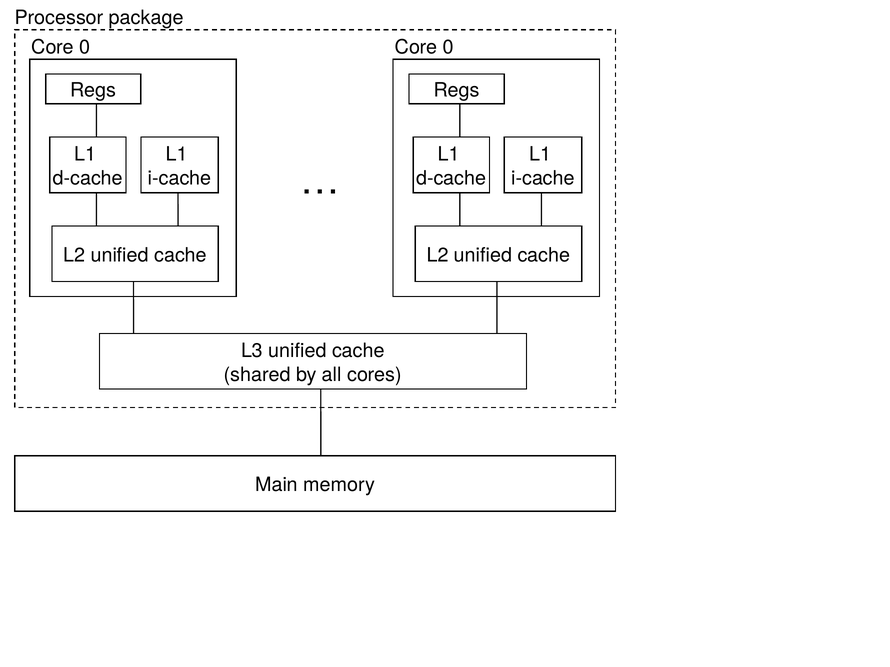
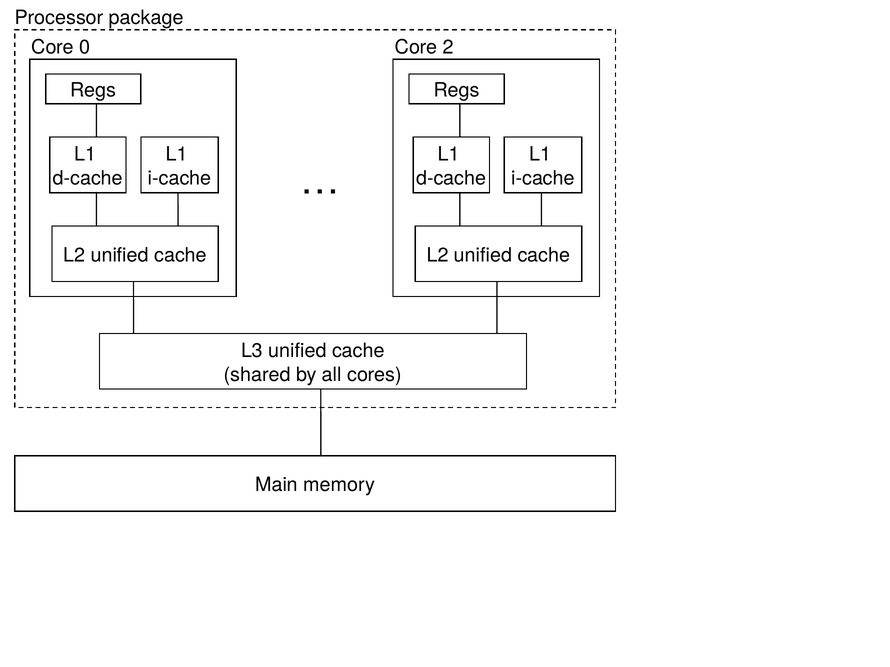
0: 0 -> 2 (448, 47)
